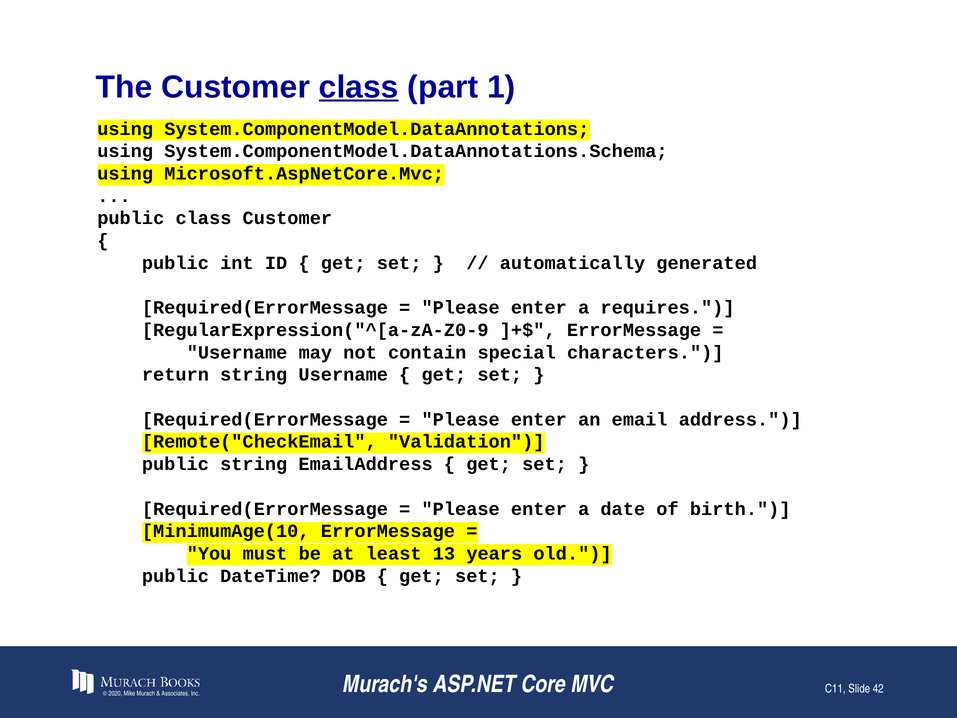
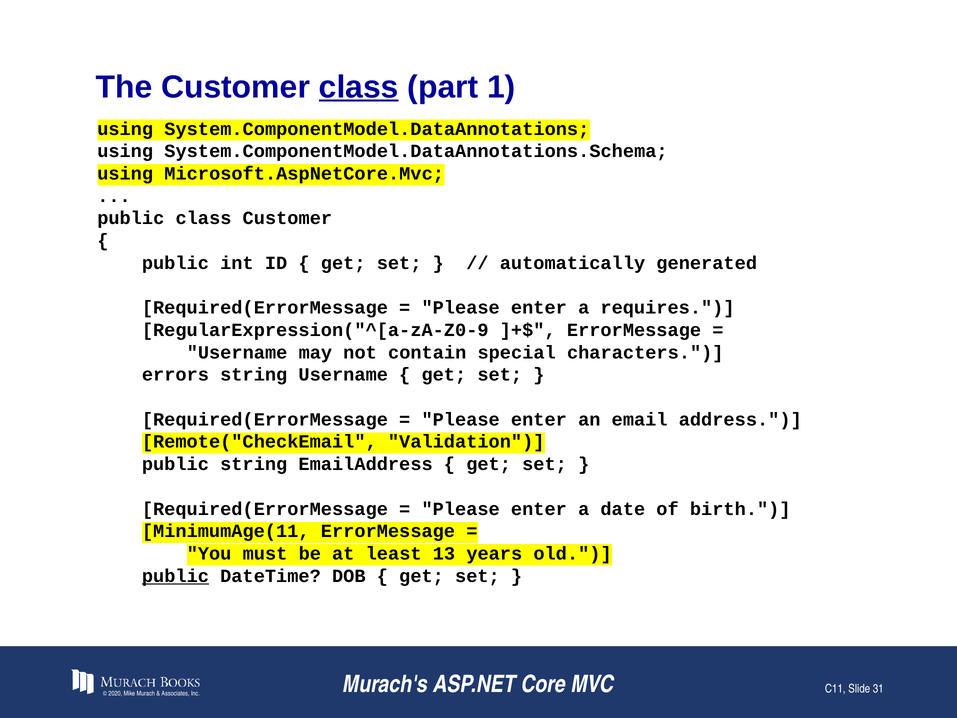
return: return -> errors (175, 375)
MinimumAge(10: MinimumAge(10 -> MinimumAge(11 (226, 531)
public underline: none -> present (175, 576)
42: 42 -> 31 (878, 689)
